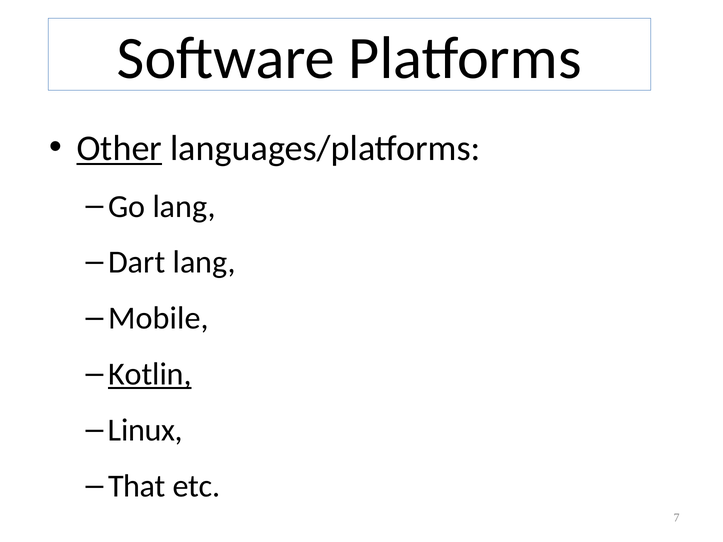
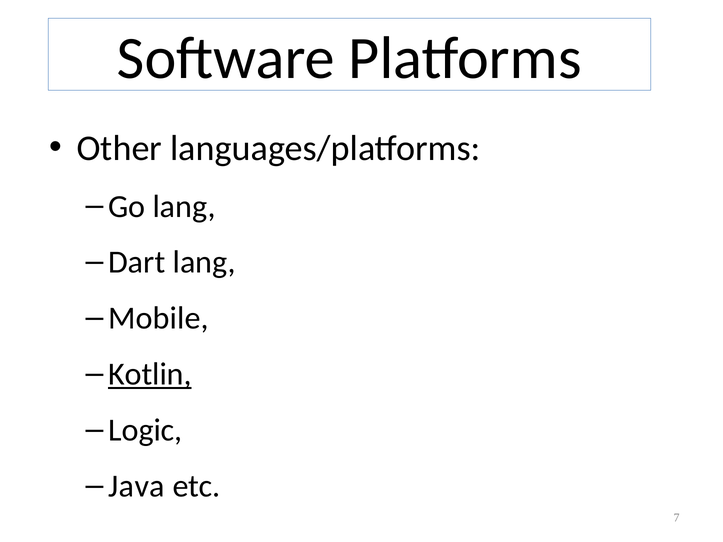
Other underline: present -> none (119, 148)
Linux: Linux -> Logic (145, 430)
That: That -> Java (137, 486)
